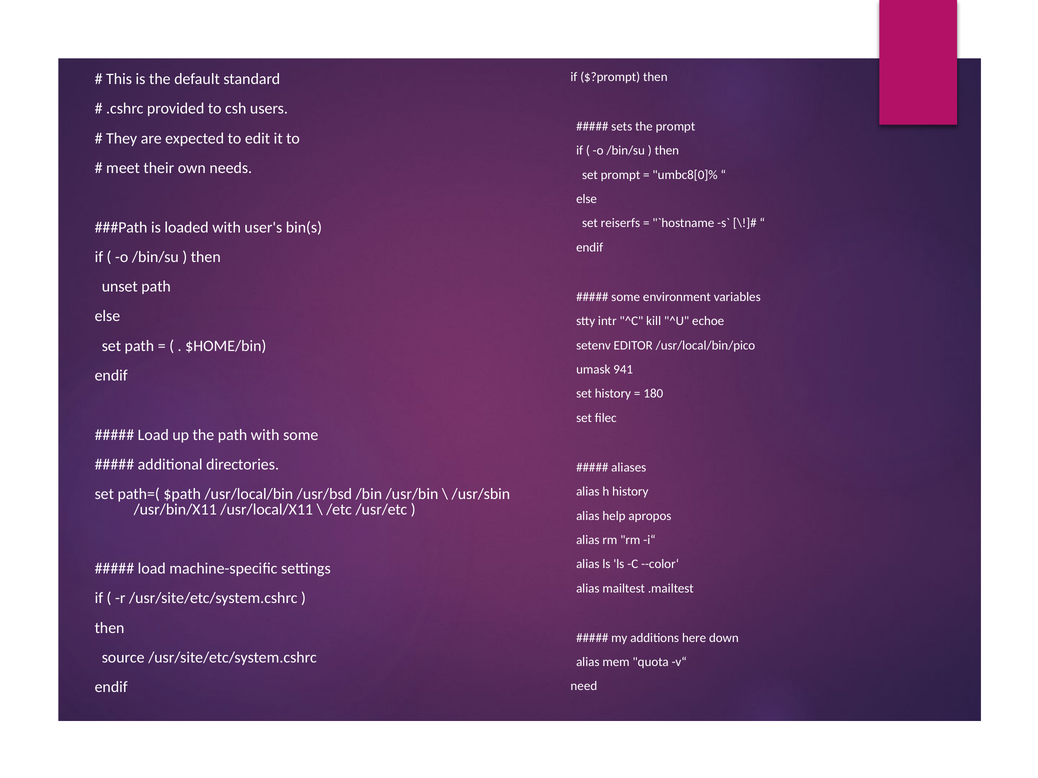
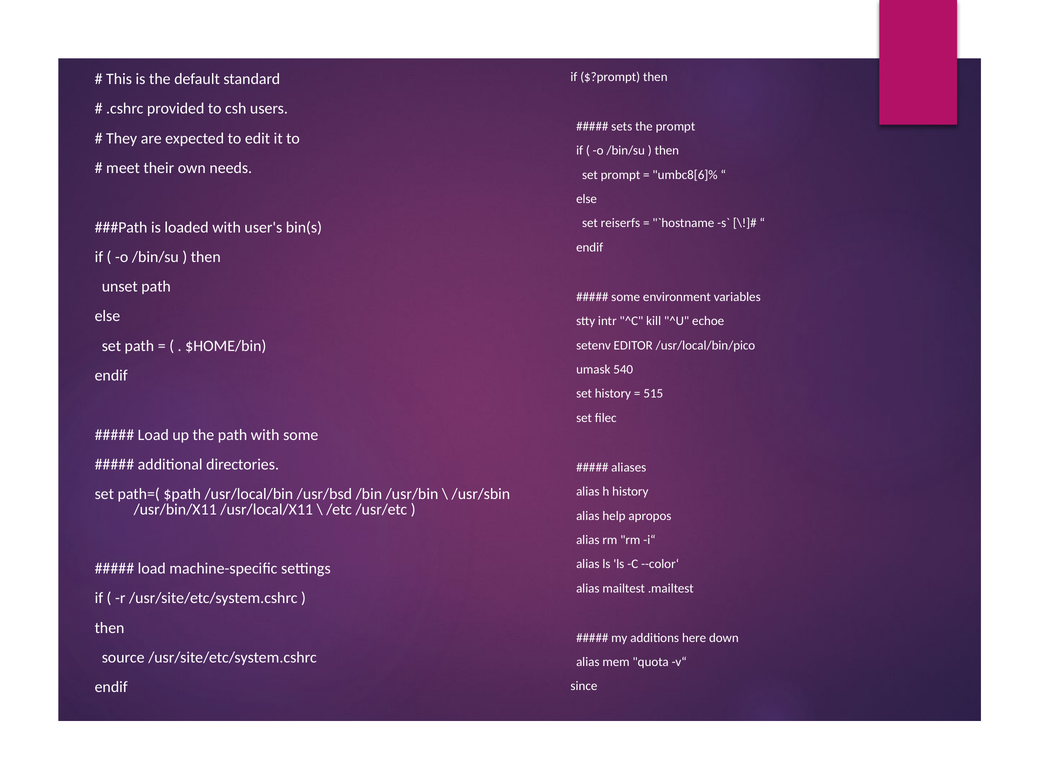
umbc8[0]%: umbc8[0]% -> umbc8[6]% (685, 175)
941: 941 -> 540 (623, 370)
180: 180 -> 515 (653, 394)
need: need -> since (584, 687)
